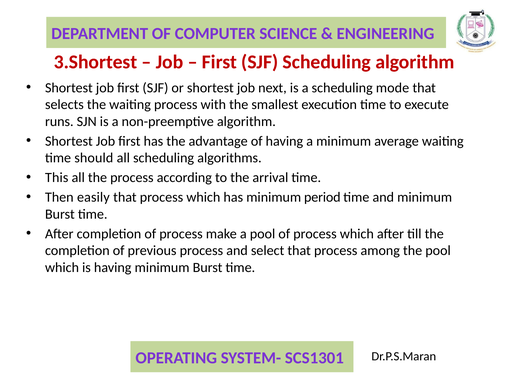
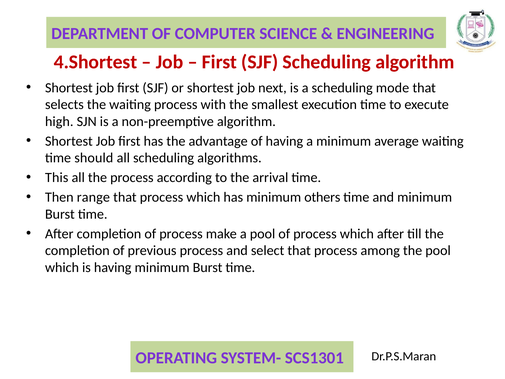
3.Shortest: 3.Shortest -> 4.Shortest (96, 62)
runs: runs -> high (59, 121)
easily: easily -> range (93, 197)
period: period -> others (322, 197)
